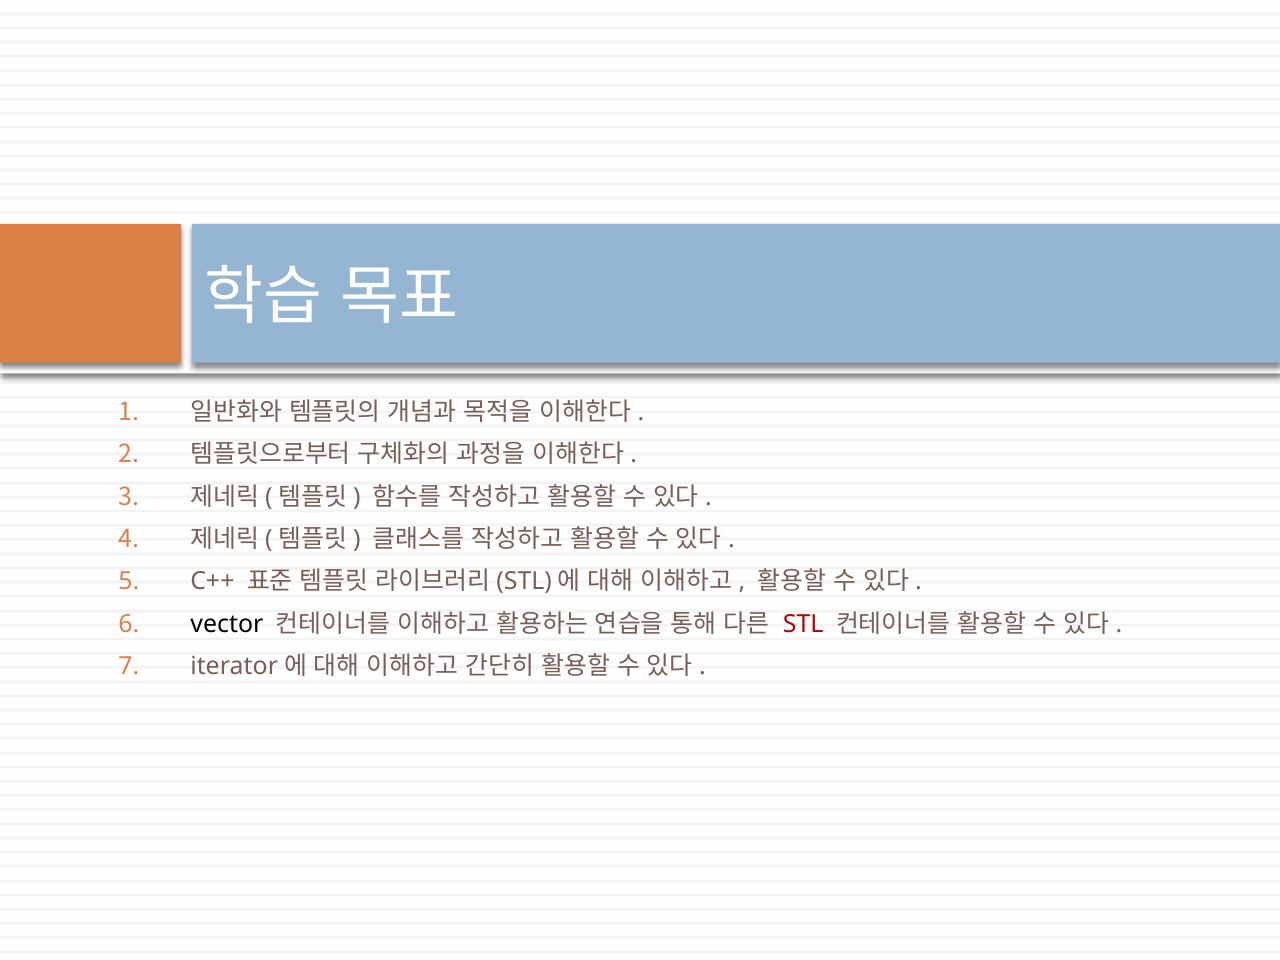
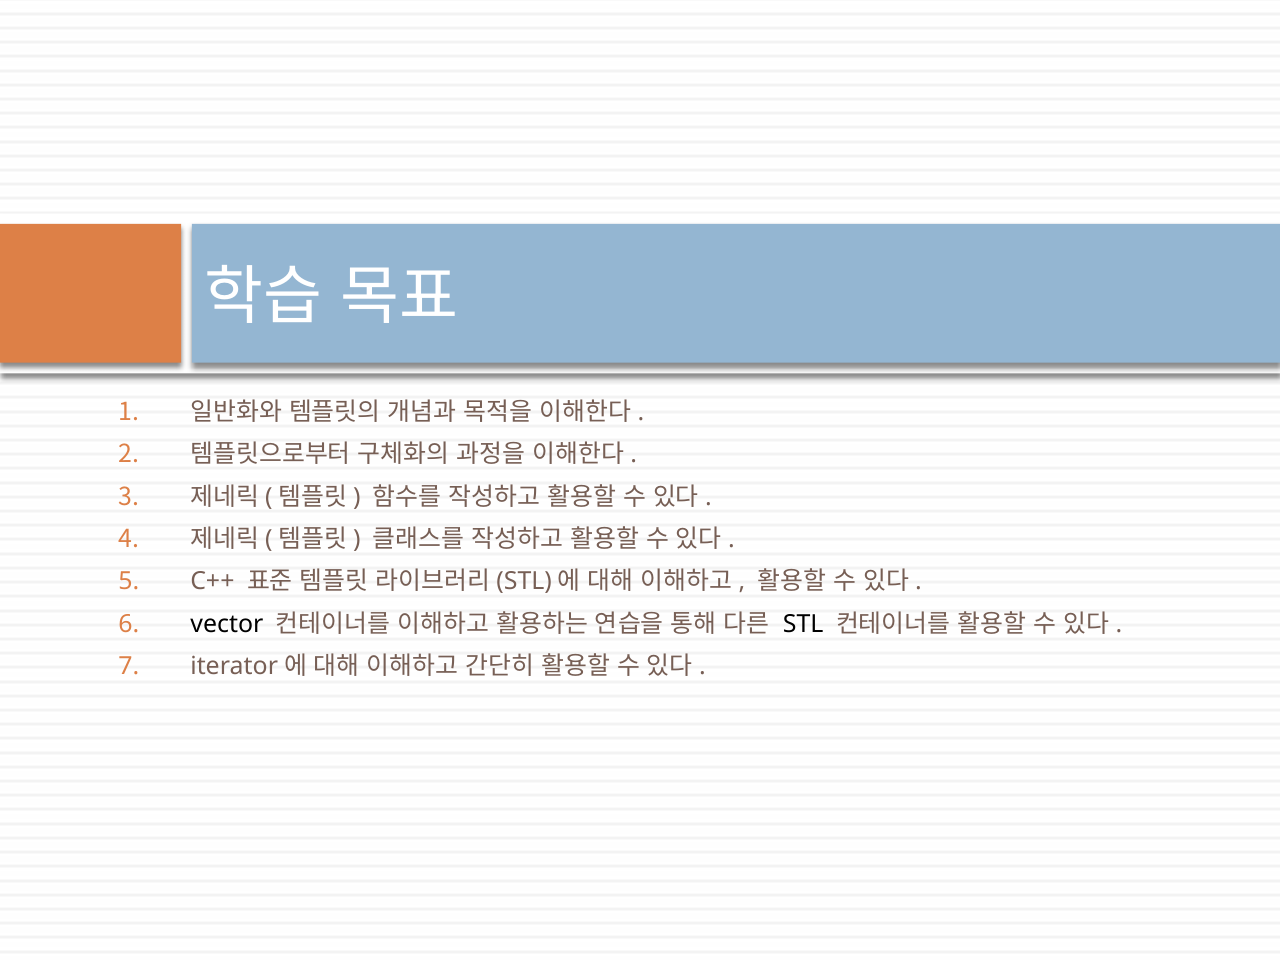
STL colour: red -> black (803, 624)
